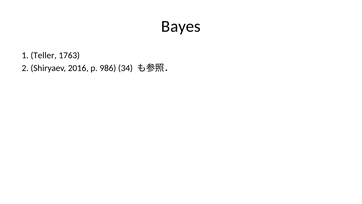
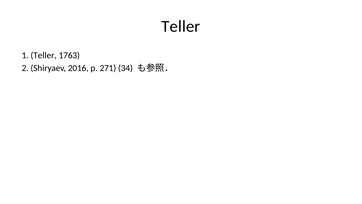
Bayes: Bayes -> Teller (181, 26)
986: 986 -> 271 (108, 68)
